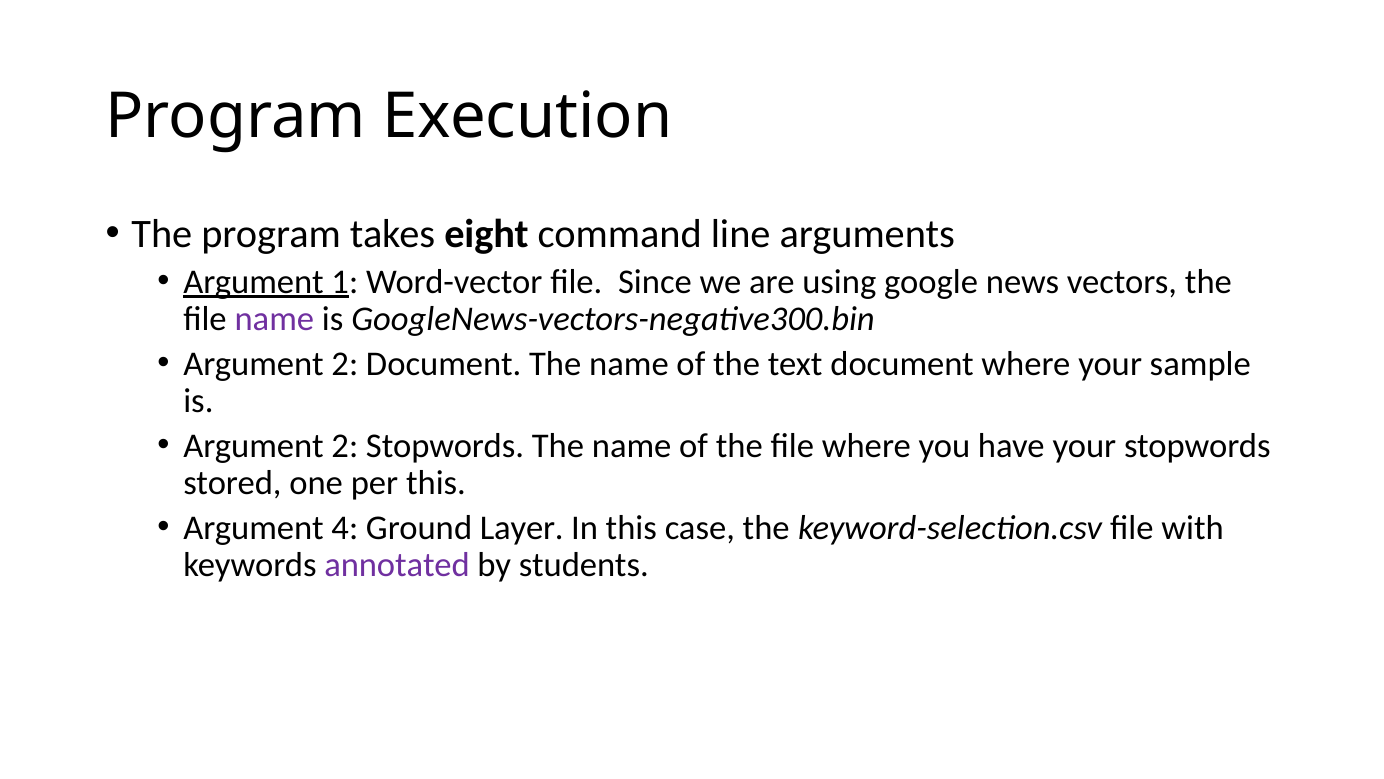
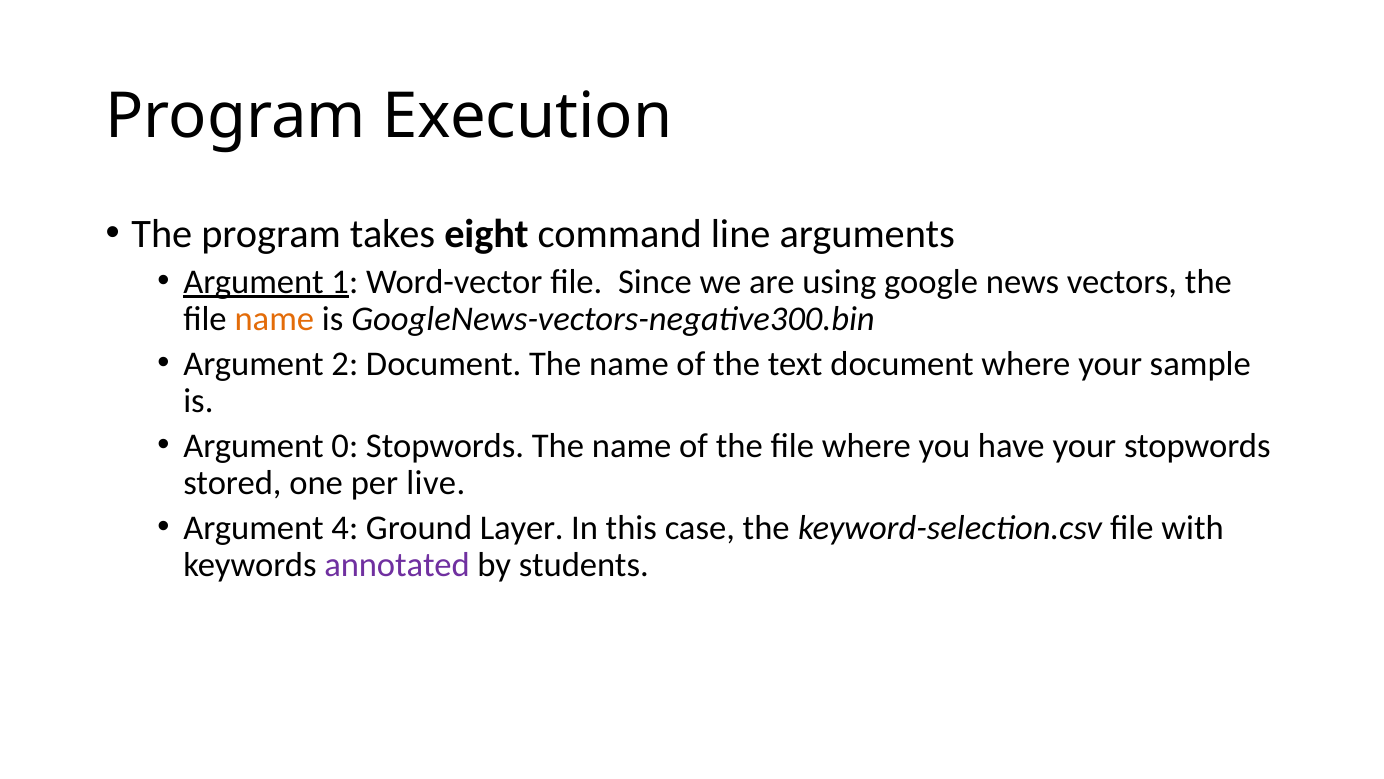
name colour: purple -> orange (274, 319)
2: 2 -> 0 (345, 445)
per this: this -> live (436, 483)
